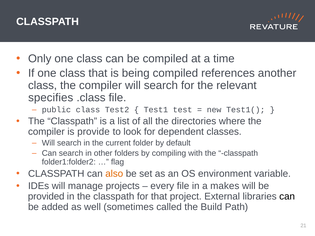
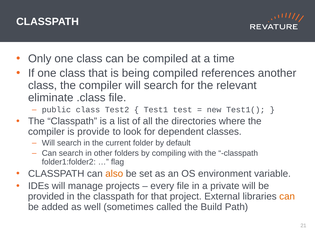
specifies: specifies -> eliminate (51, 98)
makes: makes -> private (225, 186)
can colour: black -> orange (287, 197)
